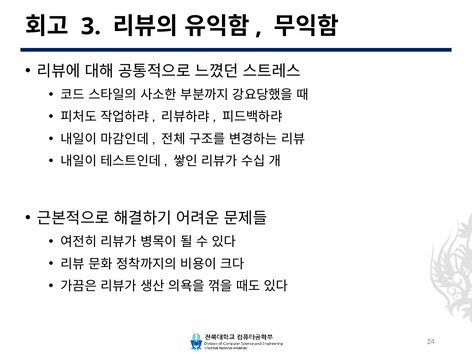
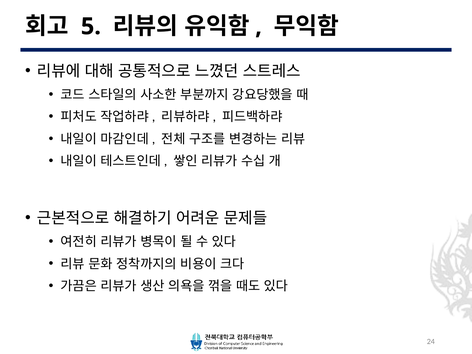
3: 3 -> 5 (91, 26)
